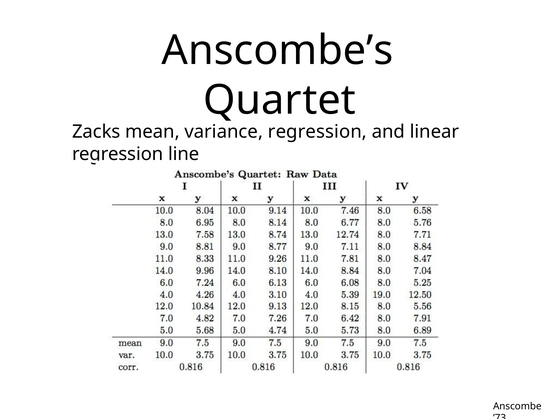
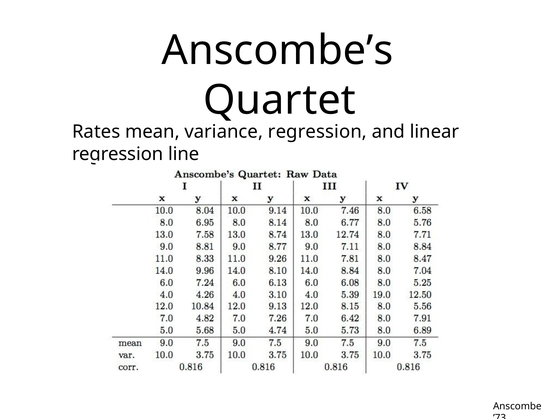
Zacks: Zacks -> Rates (96, 132)
